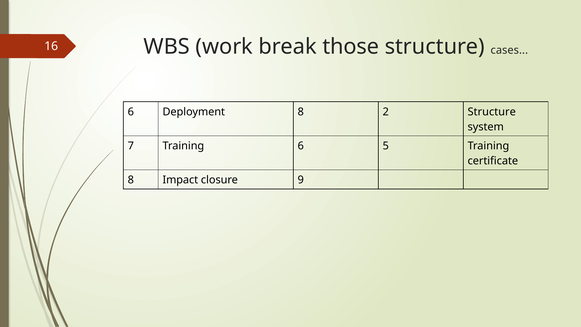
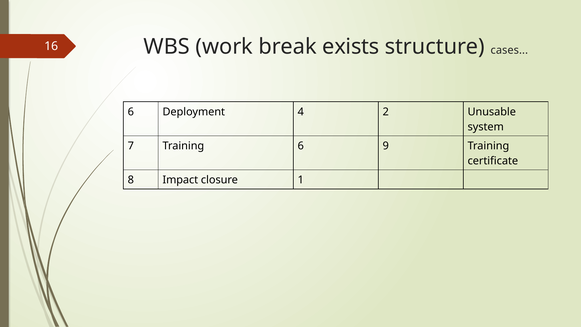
those: those -> exists (351, 47)
Deployment 8: 8 -> 4 (301, 112)
2 Structure: Structure -> Unusable (492, 112)
5: 5 -> 9 (386, 146)
9: 9 -> 1 (301, 180)
